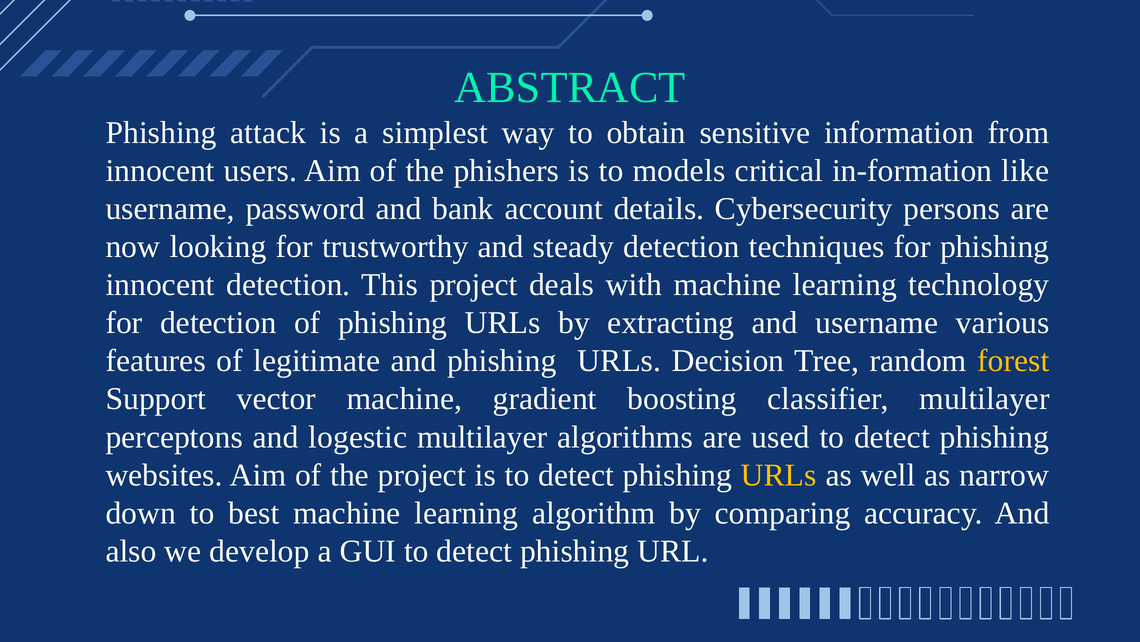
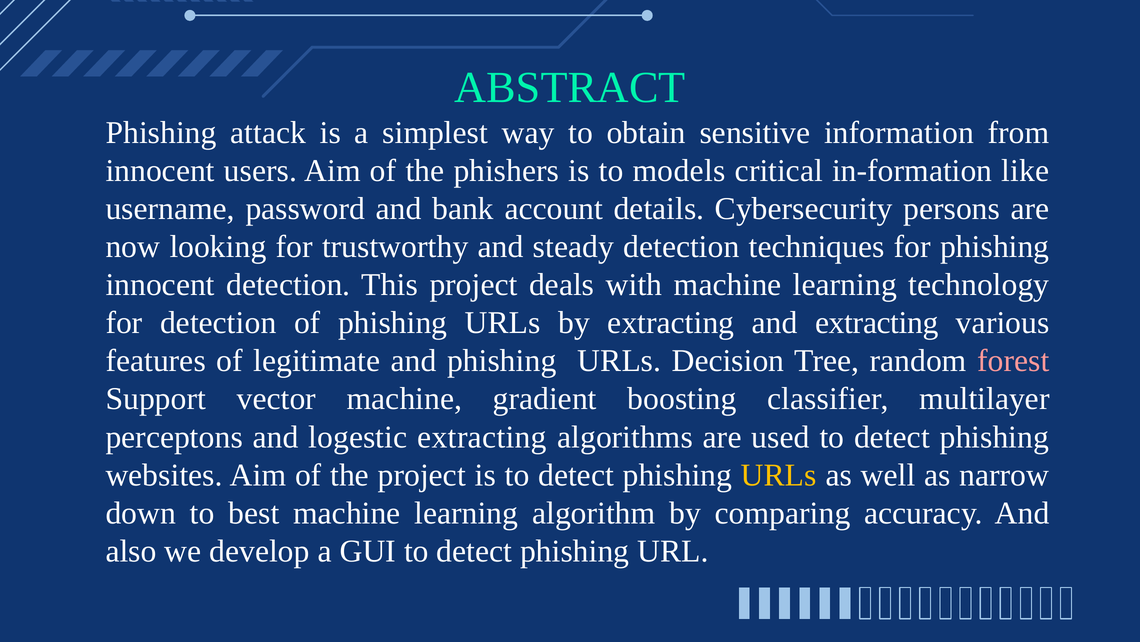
and username: username -> extracting (877, 323)
forest colour: yellow -> pink (1013, 361)
logestic multilayer: multilayer -> extracting (482, 437)
